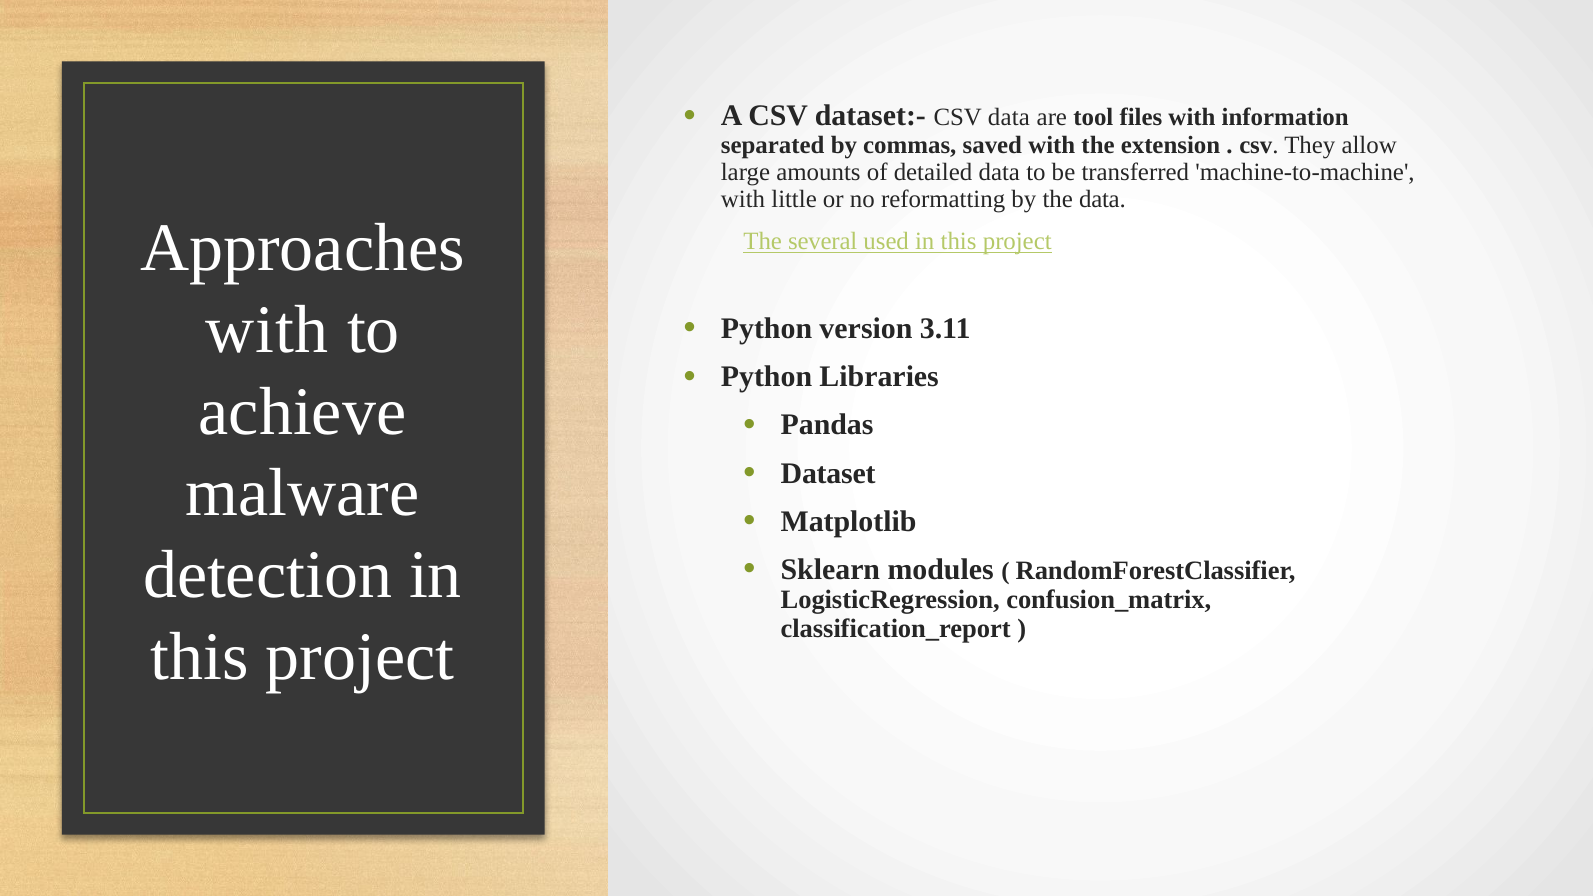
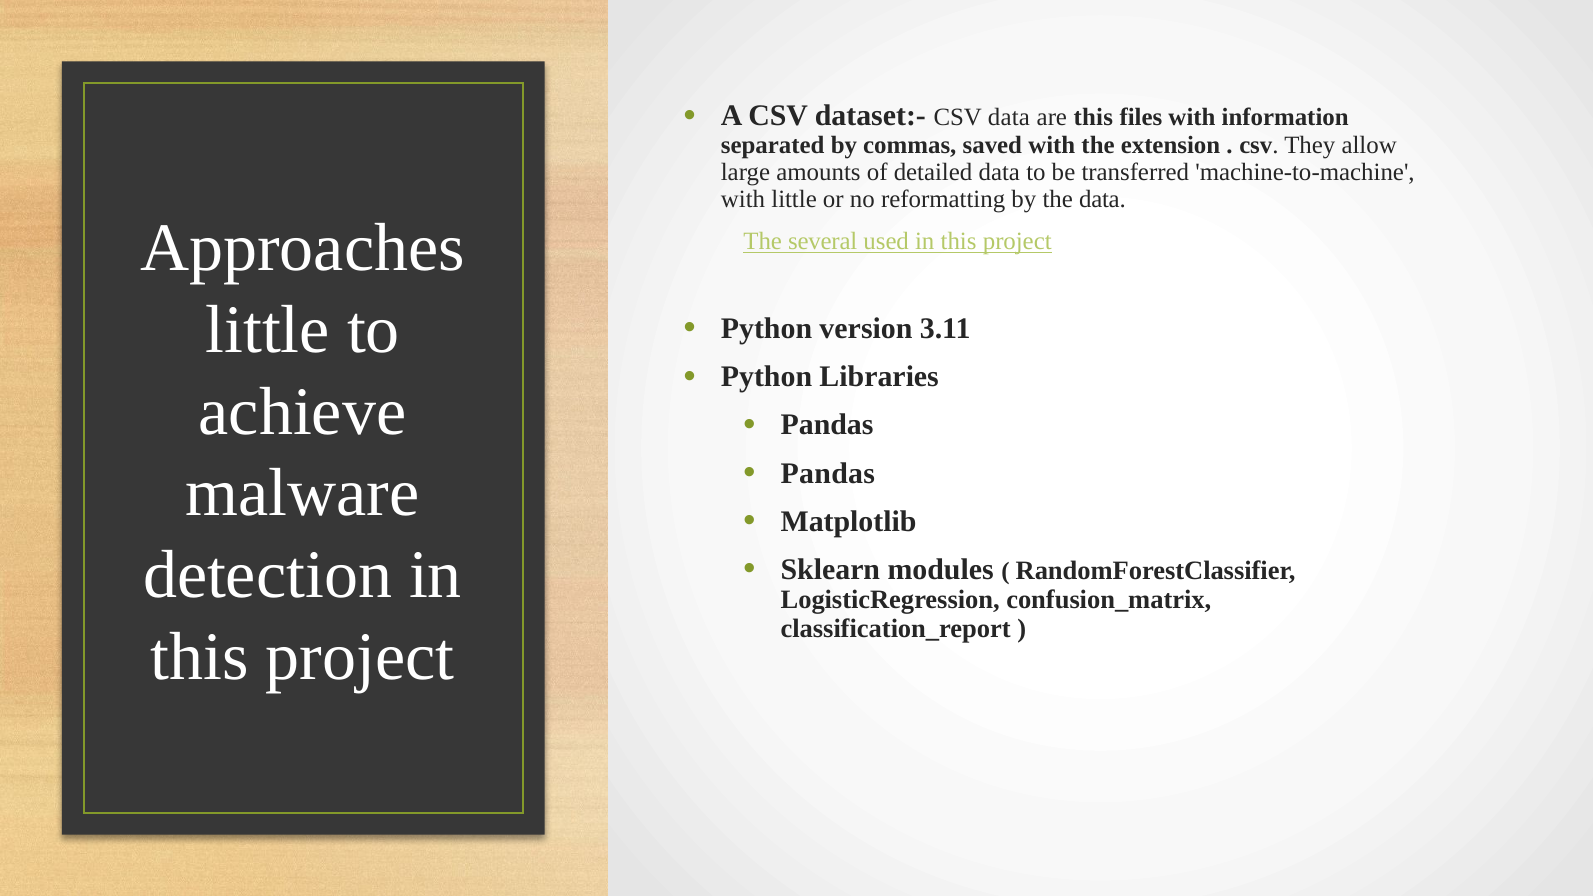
are tool: tool -> this (1093, 118)
with: with -> little (268, 330)
Dataset: Dataset -> Pandas (828, 473)
